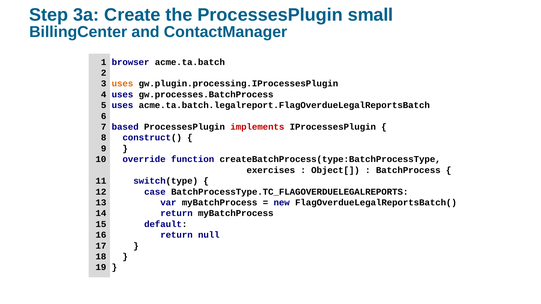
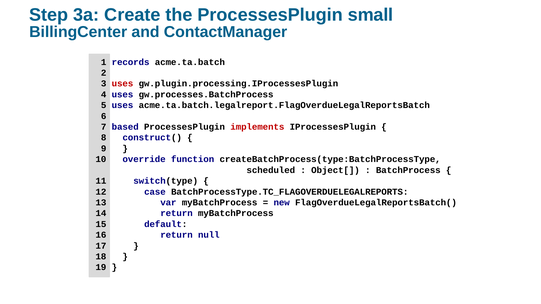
browser: browser -> records (131, 62)
uses colour: orange -> red (122, 84)
exercises: exercises -> scheduled (271, 170)
